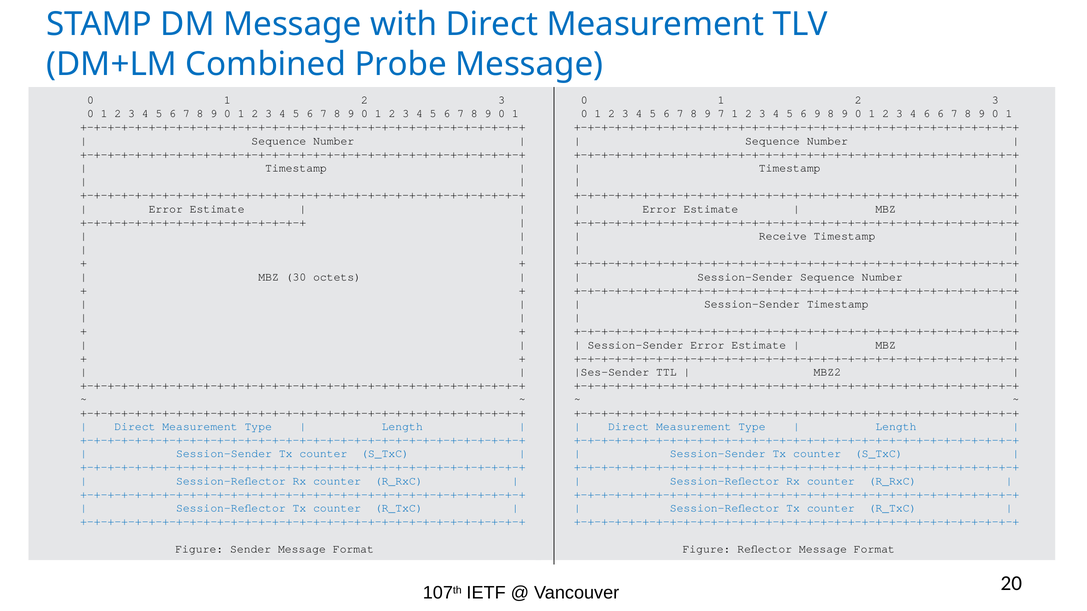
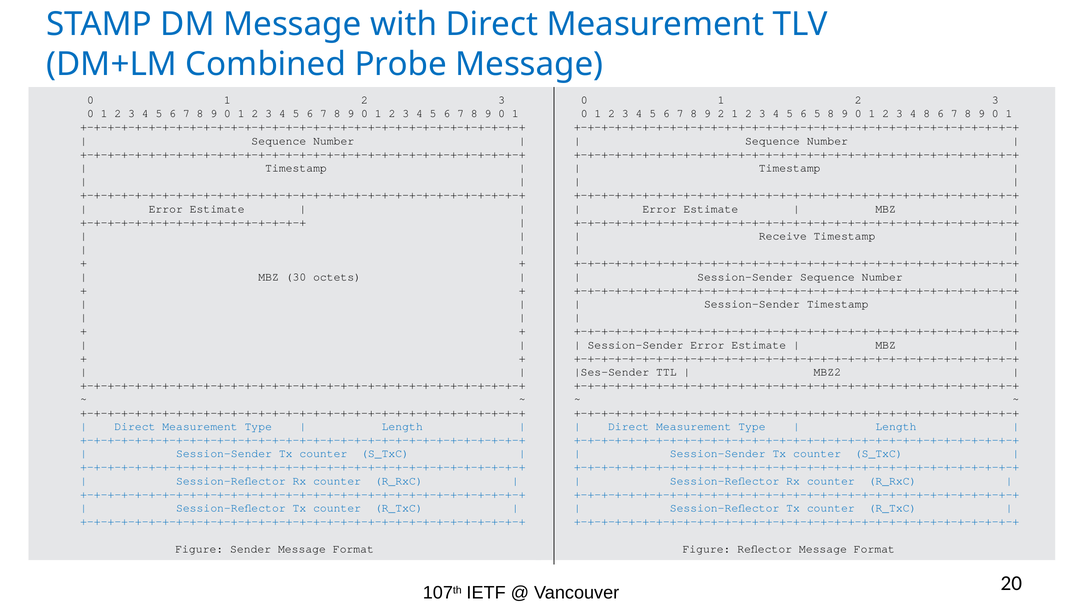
9 7: 7 -> 2 (721, 114)
6 9: 9 -> 5 (817, 114)
4 6: 6 -> 8 (927, 114)
